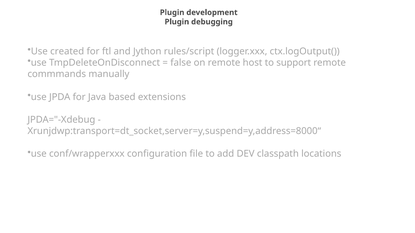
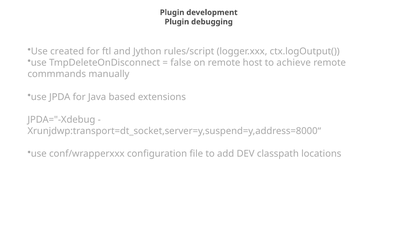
support: support -> achieve (294, 63)
